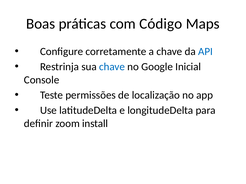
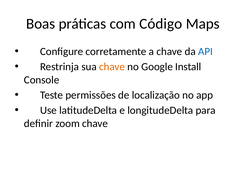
chave colour: blue -> orange (112, 67)
Inicial: Inicial -> Install (188, 67)
zoom install: install -> chave (95, 124)
